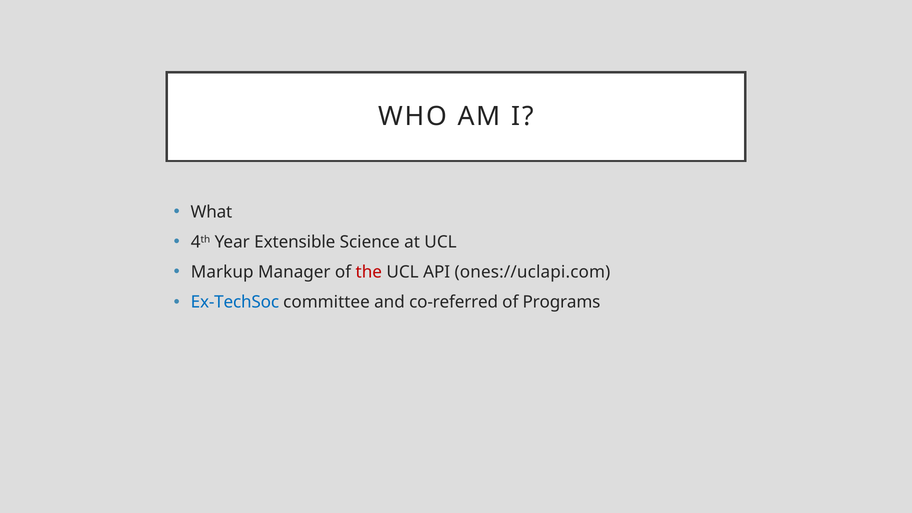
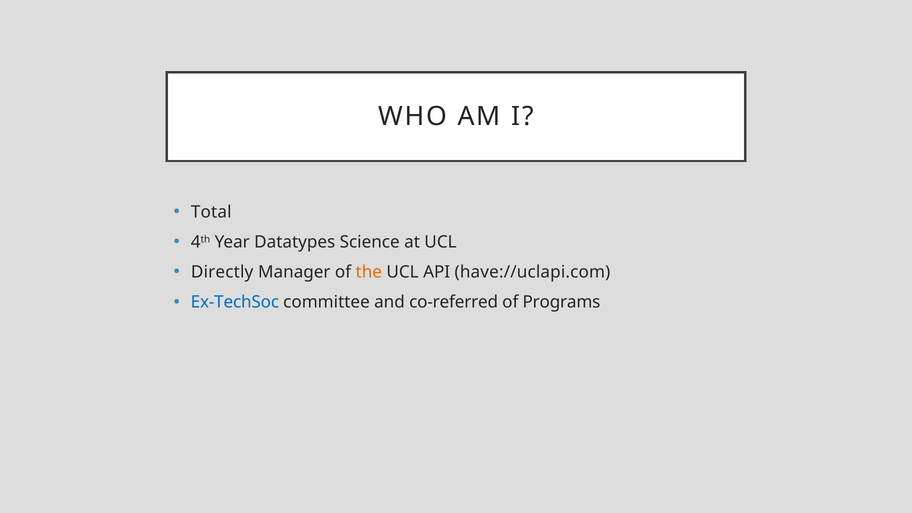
What: What -> Total (211, 212)
Extensible: Extensible -> Datatypes (295, 242)
Markup: Markup -> Directly (222, 272)
the colour: red -> orange (369, 272)
ones://uclapi.com: ones://uclapi.com -> have://uclapi.com (532, 272)
